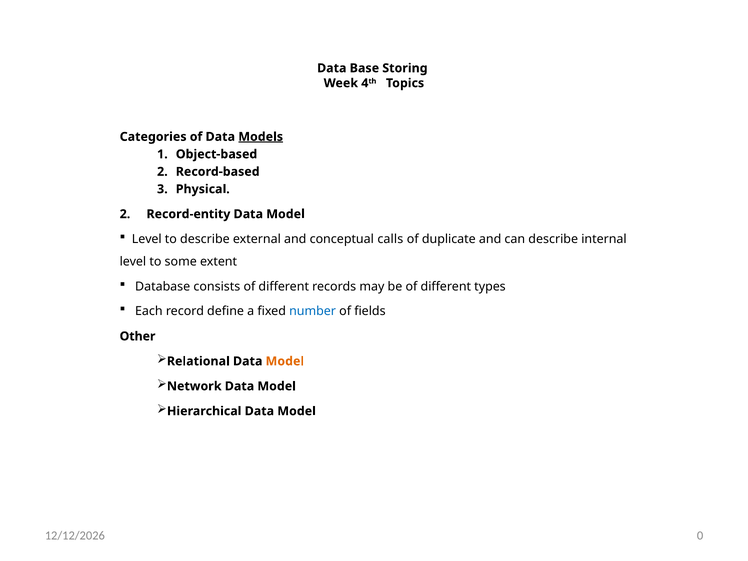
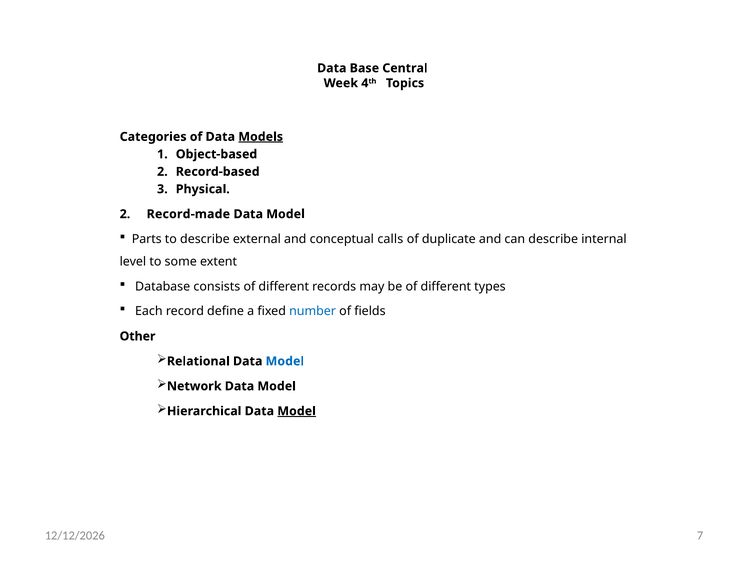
Storing: Storing -> Central (405, 68)
Record-entity: Record-entity -> Record-made (188, 214)
Level: Level -> Parts (147, 239)
Model colour: orange -> blue (285, 361)
Model underline: none -> present (297, 411)
0: 0 -> 7 (700, 536)
